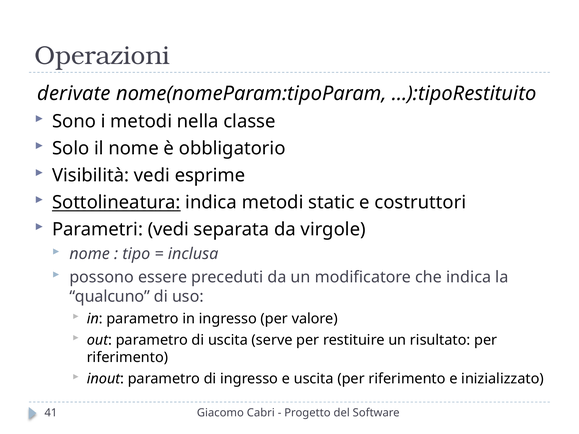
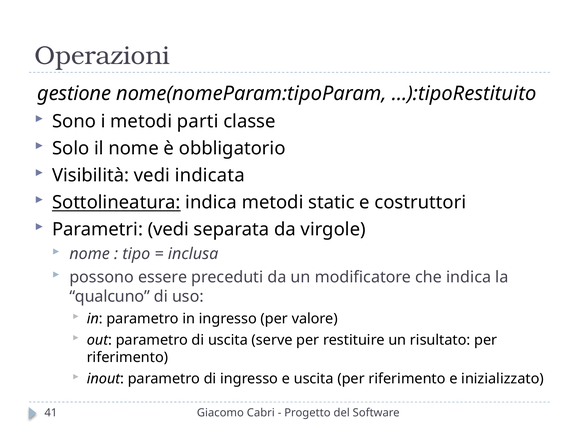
derivate: derivate -> gestione (74, 94)
nella: nella -> parti (198, 121)
esprime: esprime -> indicata (210, 175)
